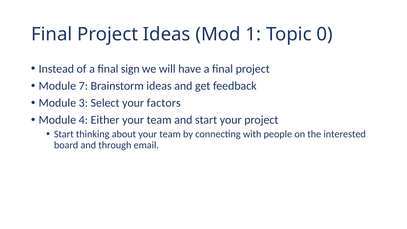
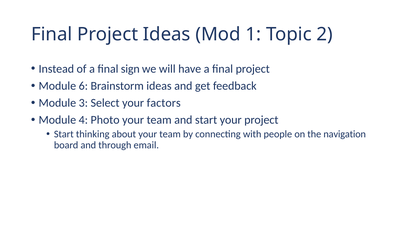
0: 0 -> 2 (325, 34)
7: 7 -> 6 (83, 86)
Either: Either -> Photo (105, 120)
interested: interested -> navigation (345, 134)
